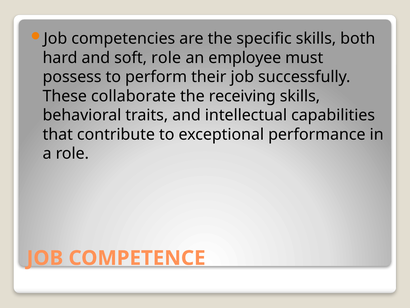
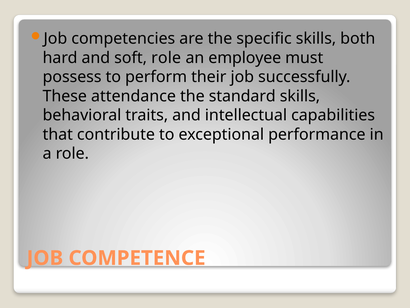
collaborate: collaborate -> attendance (133, 96)
receiving: receiving -> standard (242, 96)
